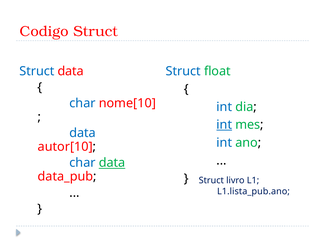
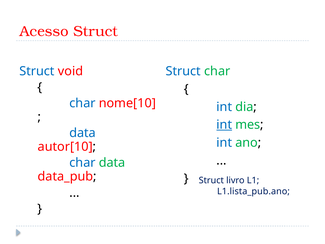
Codigo: Codigo -> Acesso (44, 31)
Struct data: data -> void (71, 71)
Struct float: float -> char (217, 71)
data underline: present -> none (112, 163)
